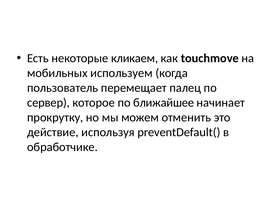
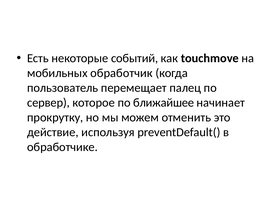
кликаем: кликаем -> событий (135, 58)
используем: используем -> обработчик (121, 73)
